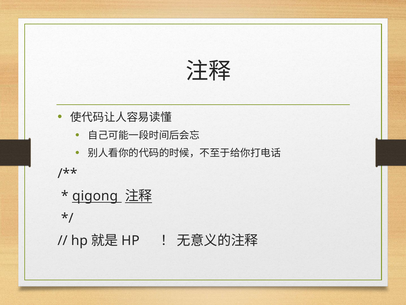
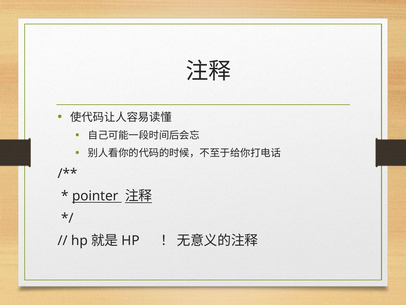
qigong: qigong -> pointer (95, 196)
